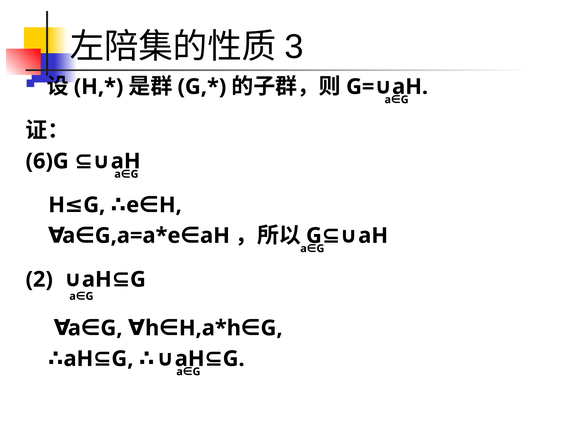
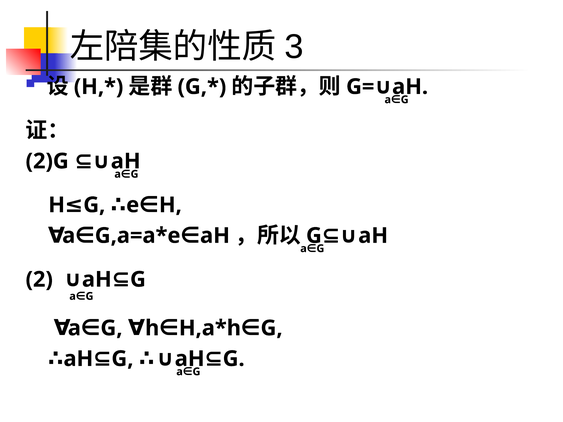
6)G: 6)G -> 2)G (47, 161)
